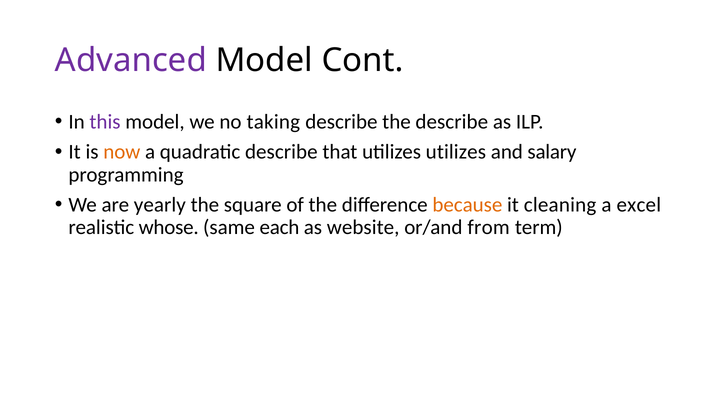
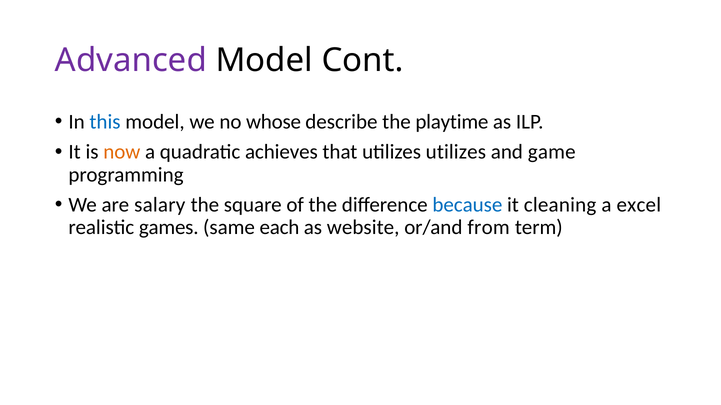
this colour: purple -> blue (105, 122)
taking: taking -> whose (274, 122)
the describe: describe -> playtime (452, 122)
quadratic describe: describe -> achieves (281, 152)
salary: salary -> game (552, 152)
yearly: yearly -> salary (160, 205)
because colour: orange -> blue (467, 205)
whose: whose -> games (169, 228)
